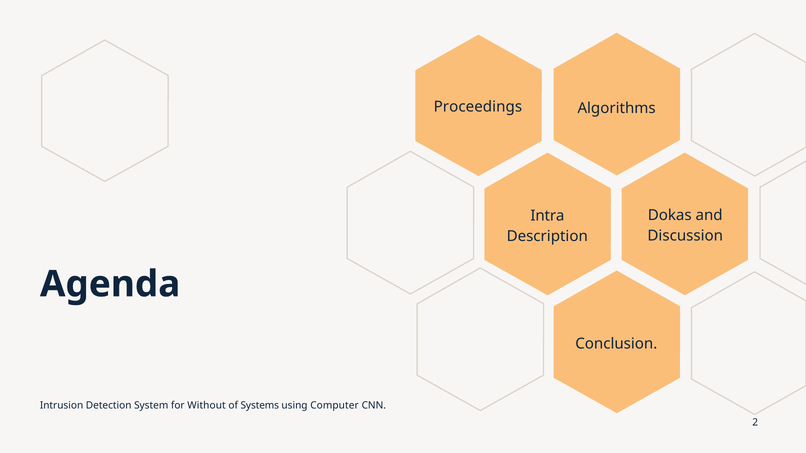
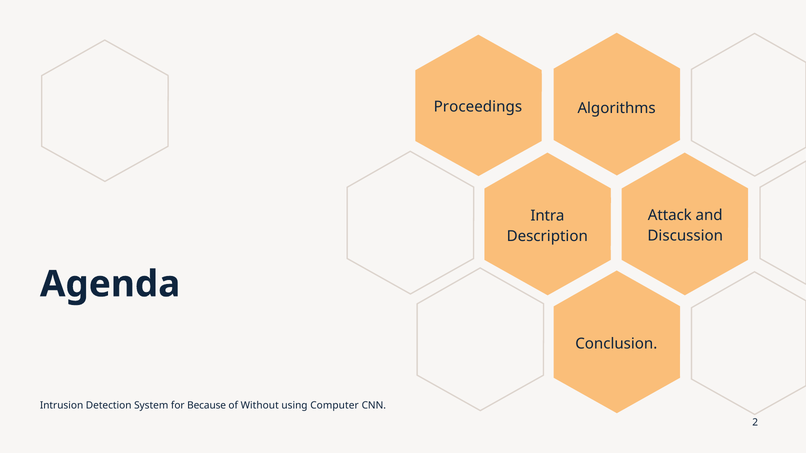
Dokas: Dokas -> Attack (670, 215)
Without: Without -> Because (207, 406)
Systems: Systems -> Without (260, 406)
